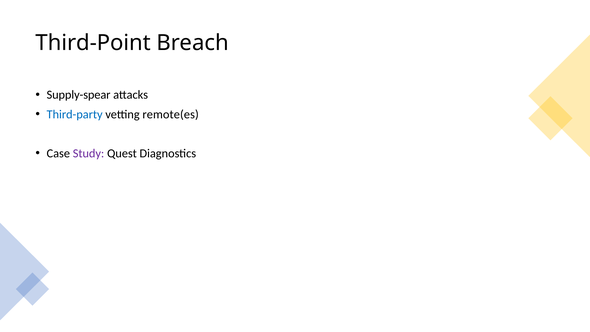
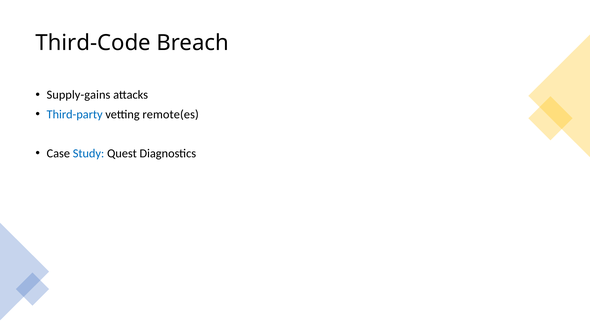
Third-Point: Third-Point -> Third-Code (93, 43)
Supply-spear: Supply-spear -> Supply-gains (78, 95)
Study colour: purple -> blue (89, 153)
